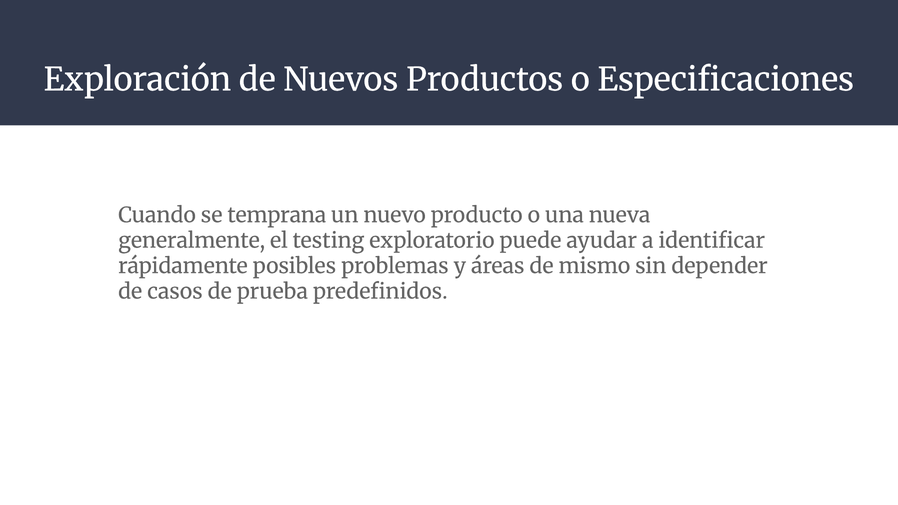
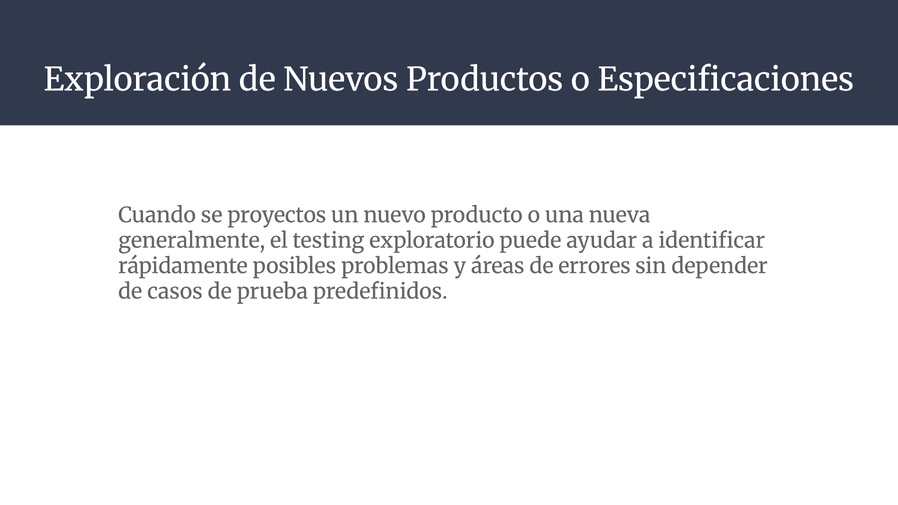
temprana: temprana -> proyectos (277, 215)
mismo: mismo -> errores (594, 266)
